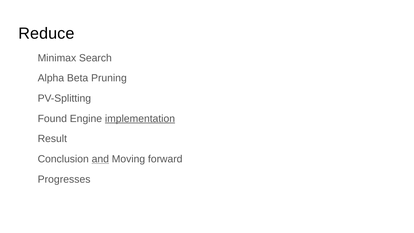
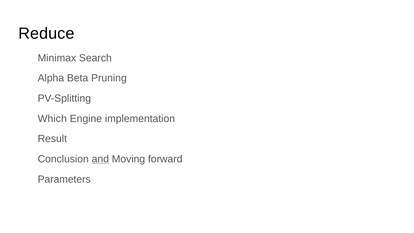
Found: Found -> Which (52, 119)
implementation underline: present -> none (140, 119)
Progresses: Progresses -> Parameters (64, 179)
